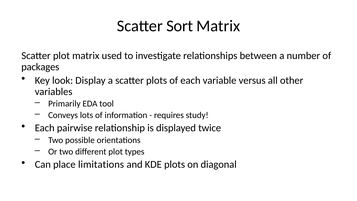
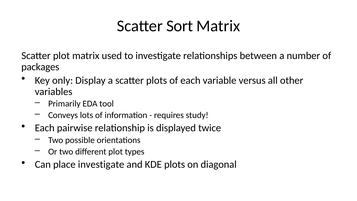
look: look -> only (63, 80)
place limitations: limitations -> investigate (101, 164)
